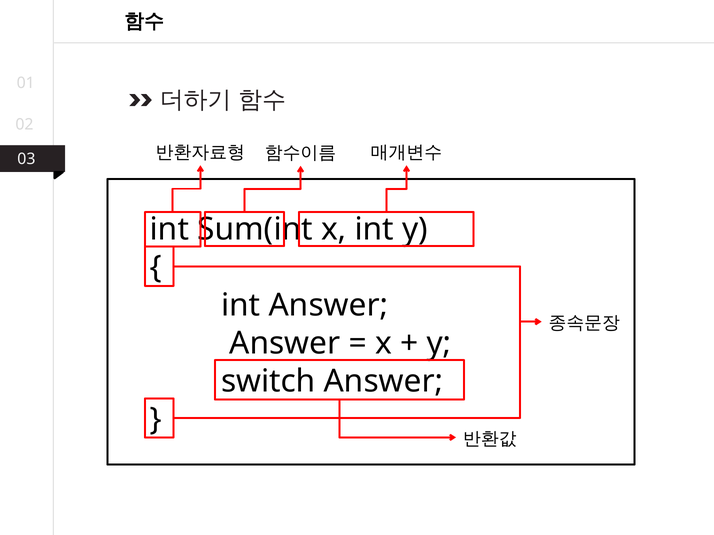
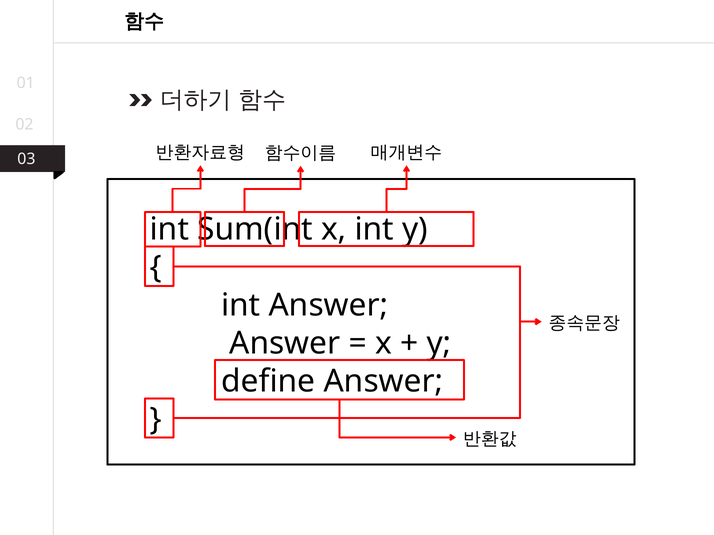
switch: switch -> define (268, 382)
